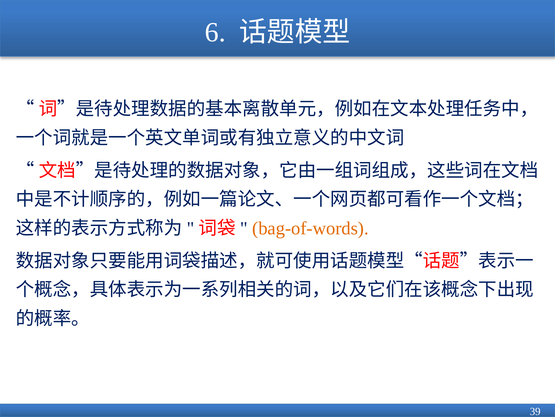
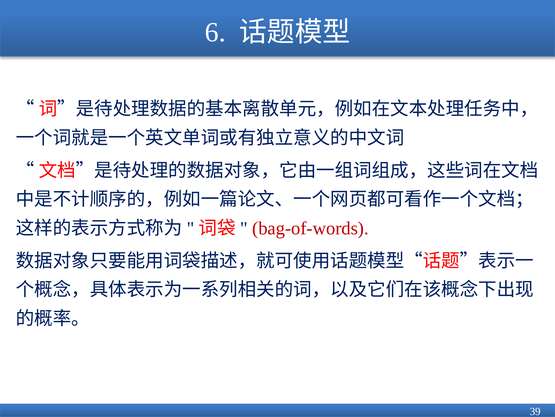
bag-of-words colour: orange -> red (310, 228)
